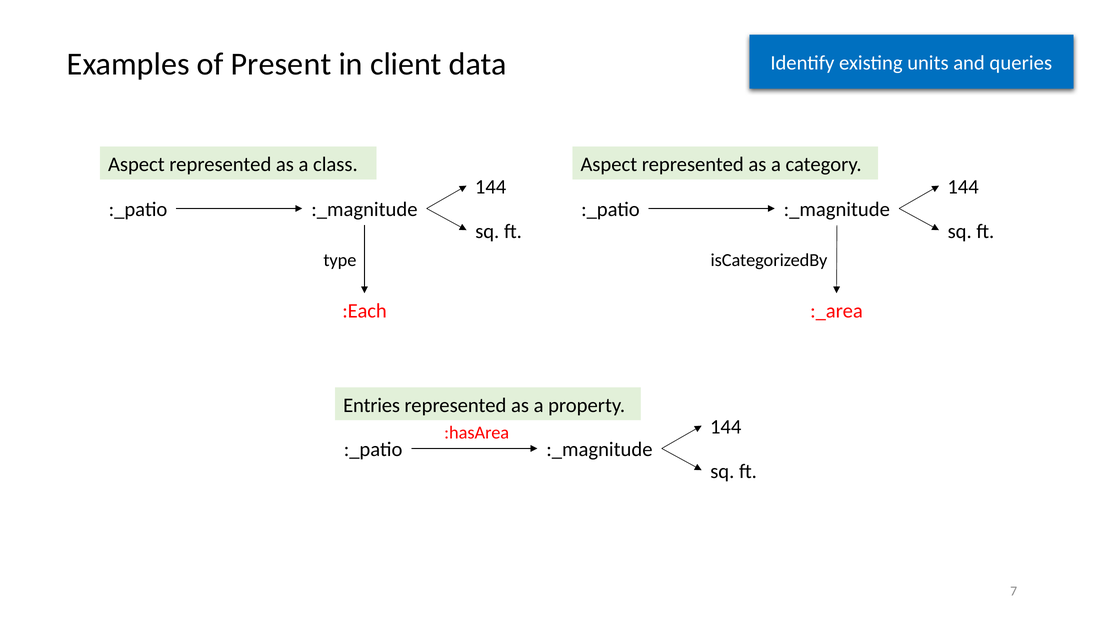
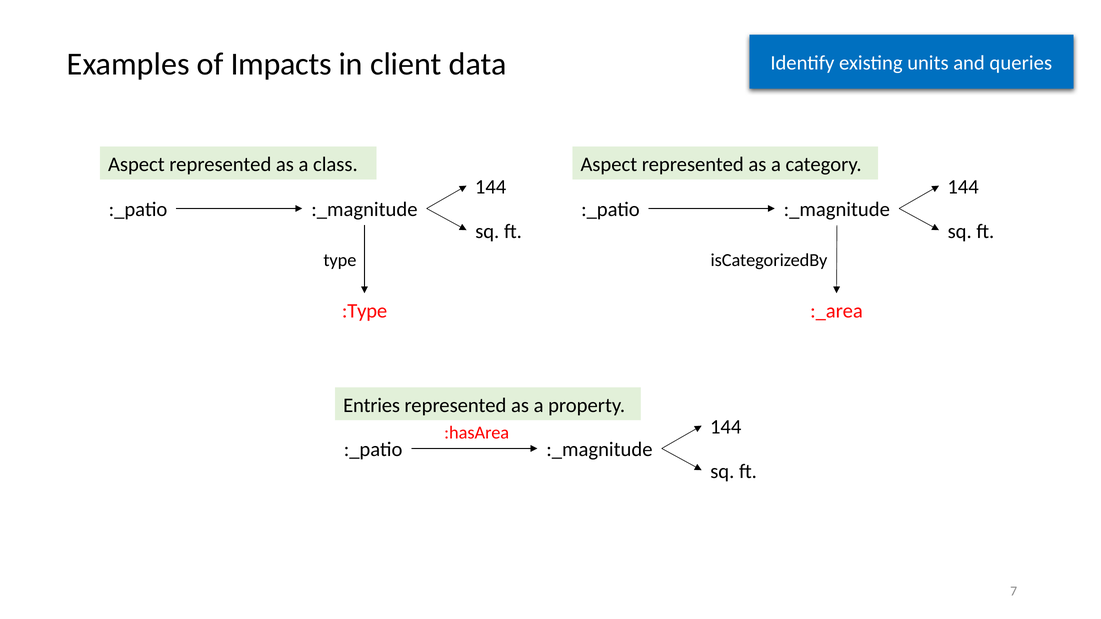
Present: Present -> Impacts (281, 64)
:Each: :Each -> :Type (365, 311)
